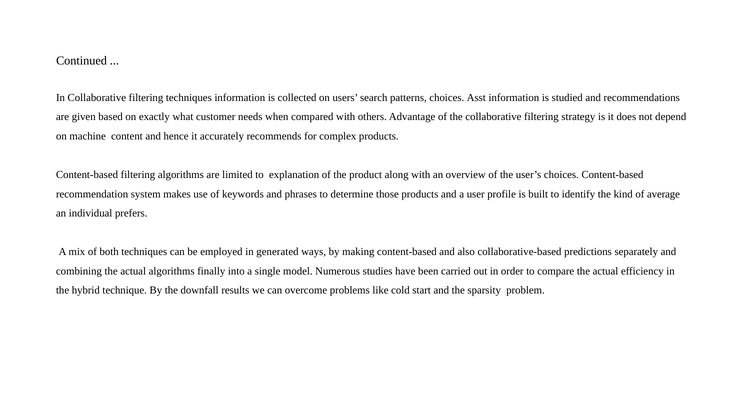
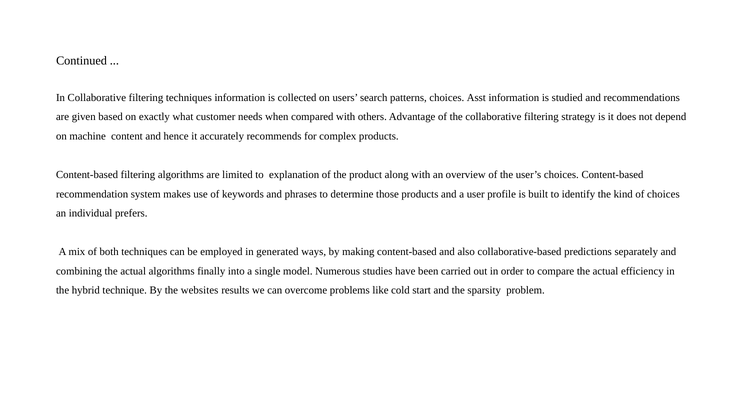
of average: average -> choices (663, 194)
downfall: downfall -> websites (200, 291)
